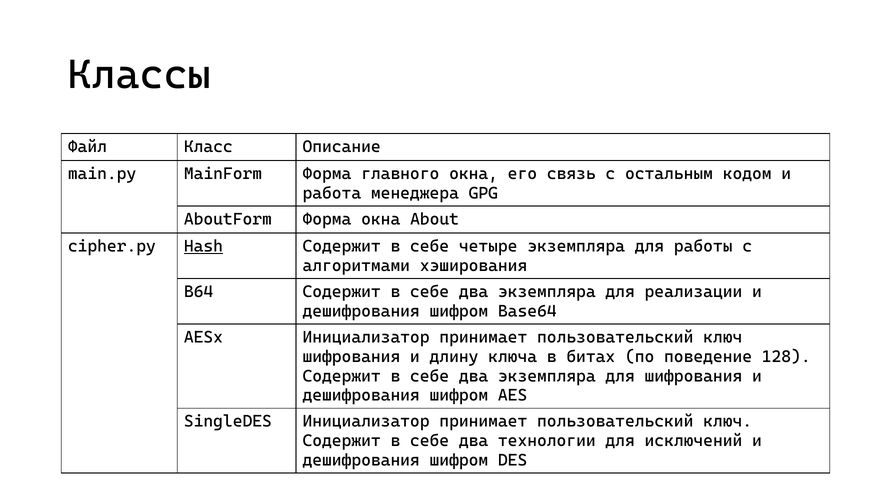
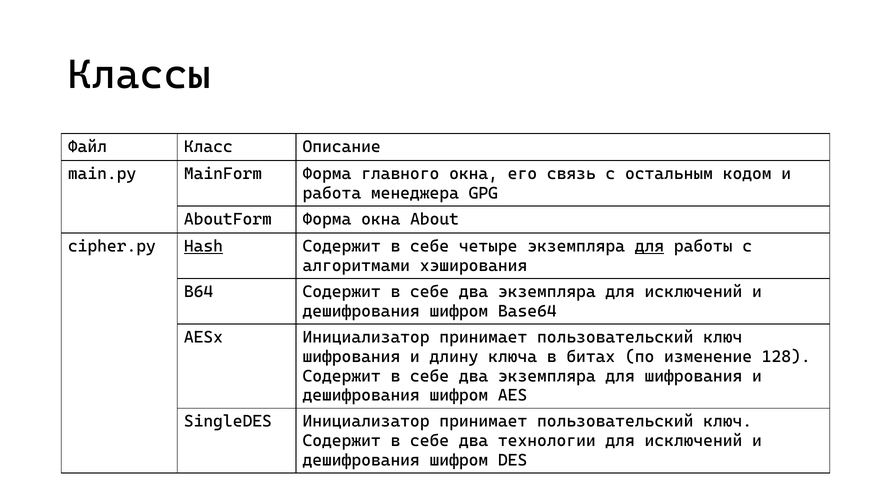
для underline: none -> present (649, 246)
экземпляра для реализации: реализации -> исключений (693, 292)
поведение: поведение -> изменение (708, 357)
